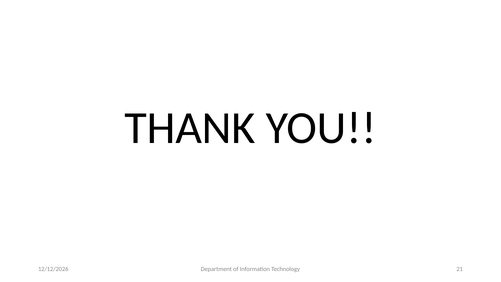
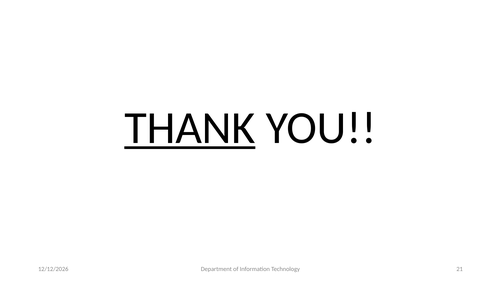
THANK underline: none -> present (190, 128)
